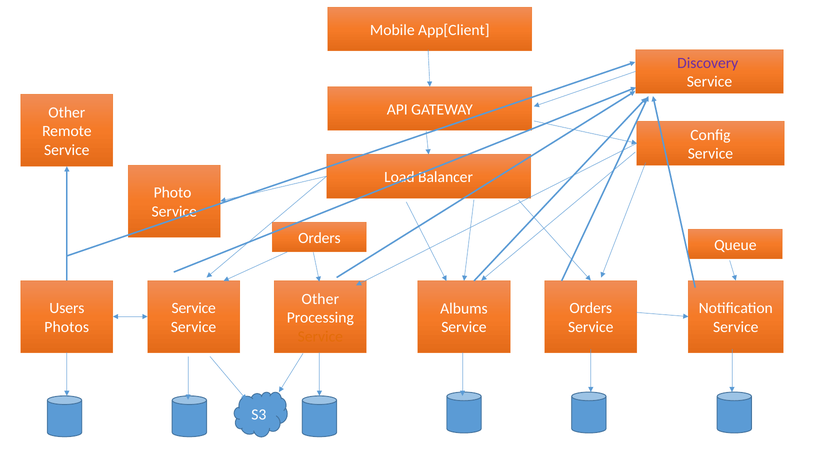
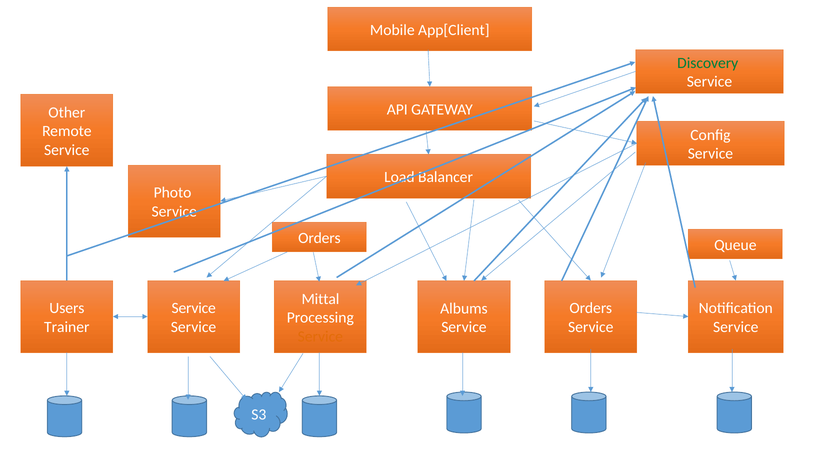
Discovery colour: purple -> green (708, 63)
Other: Other -> Mittal (320, 299)
Photos: Photos -> Trainer (67, 327)
